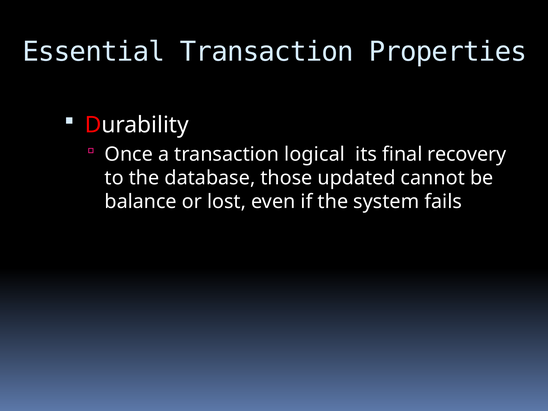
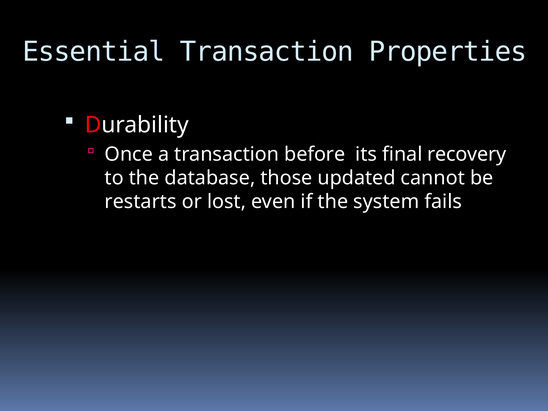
logical: logical -> before (315, 154)
balance: balance -> restarts (141, 202)
